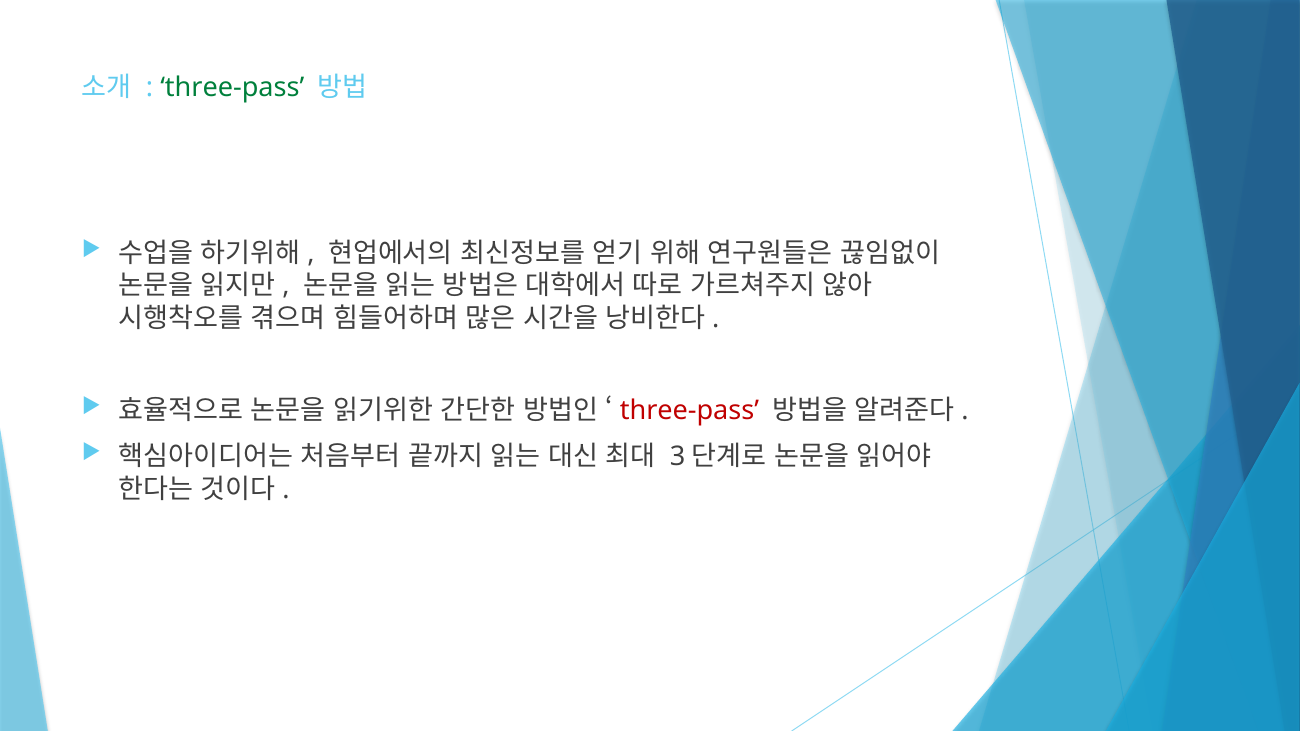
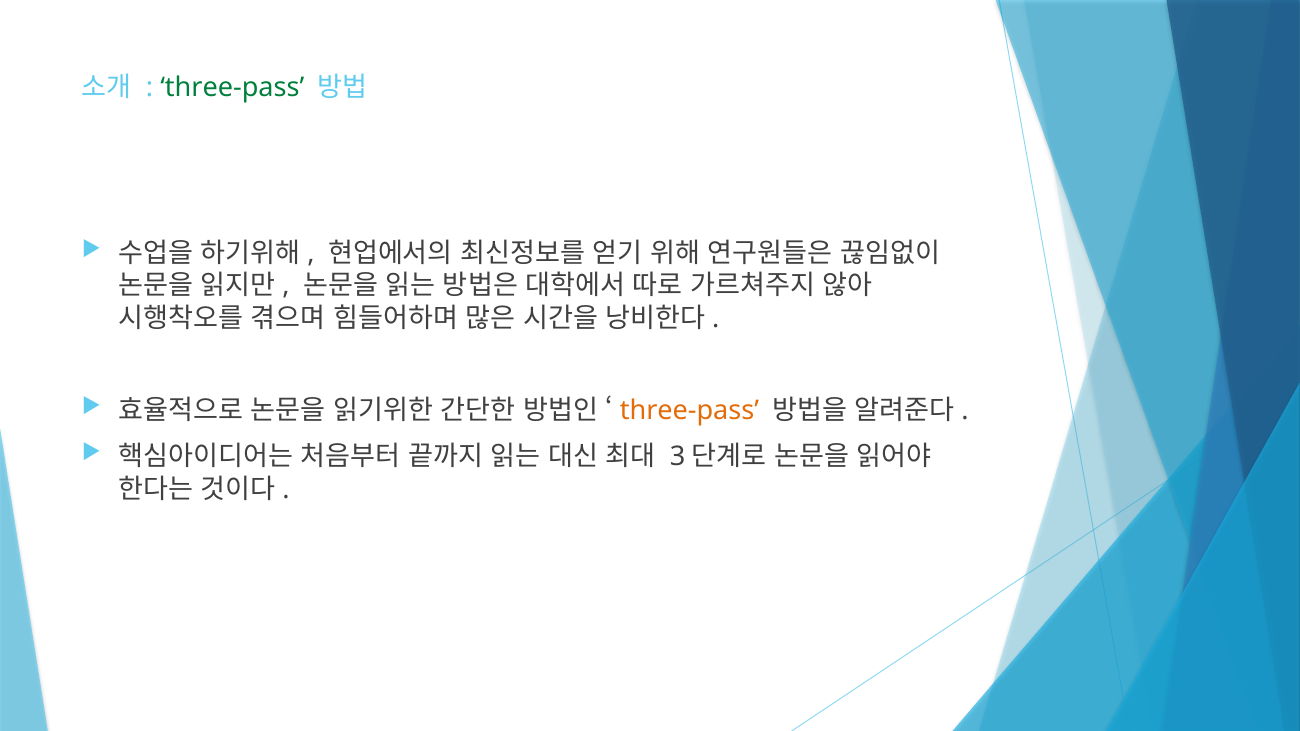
three-pass colour: red -> orange (689, 411)
